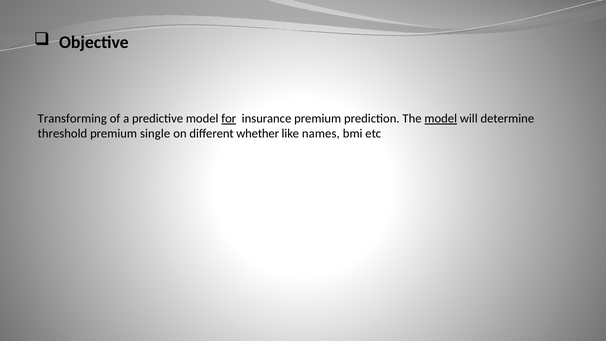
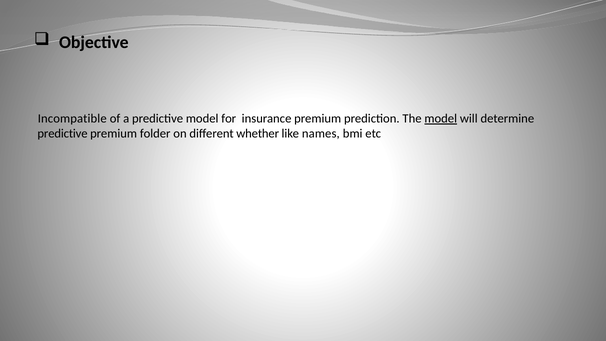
Transforming: Transforming -> Incompatible (72, 119)
for underline: present -> none (229, 119)
threshold: threshold -> predictive (63, 134)
single: single -> folder (155, 134)
